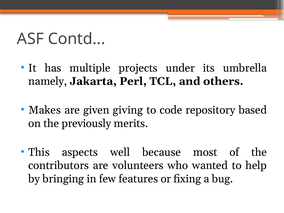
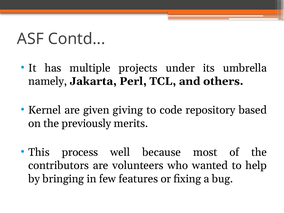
Makes: Makes -> Kernel (45, 110)
aspects: aspects -> process (80, 152)
